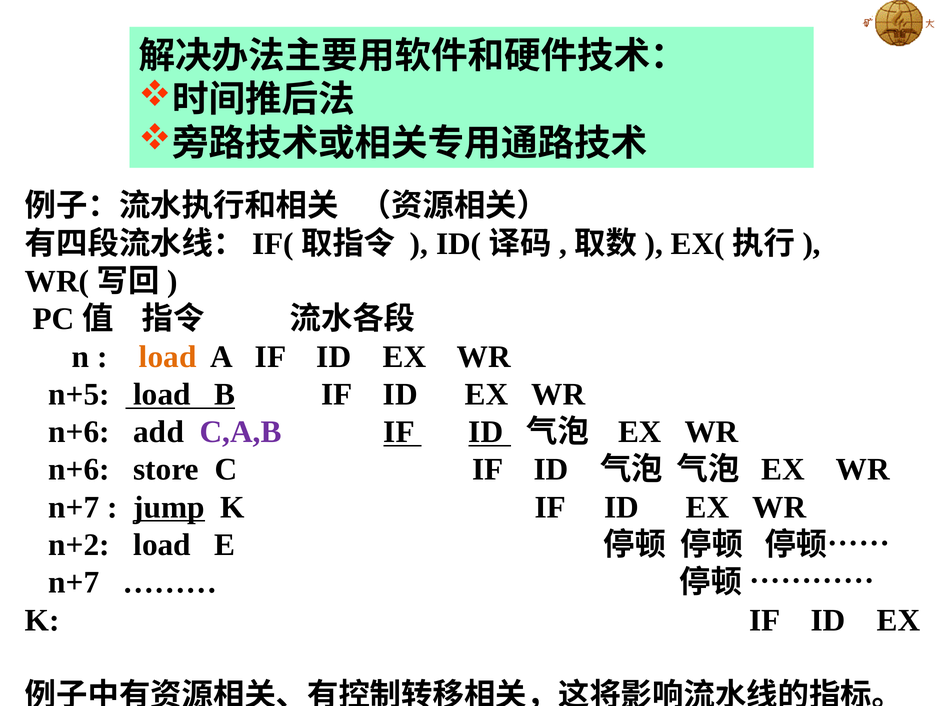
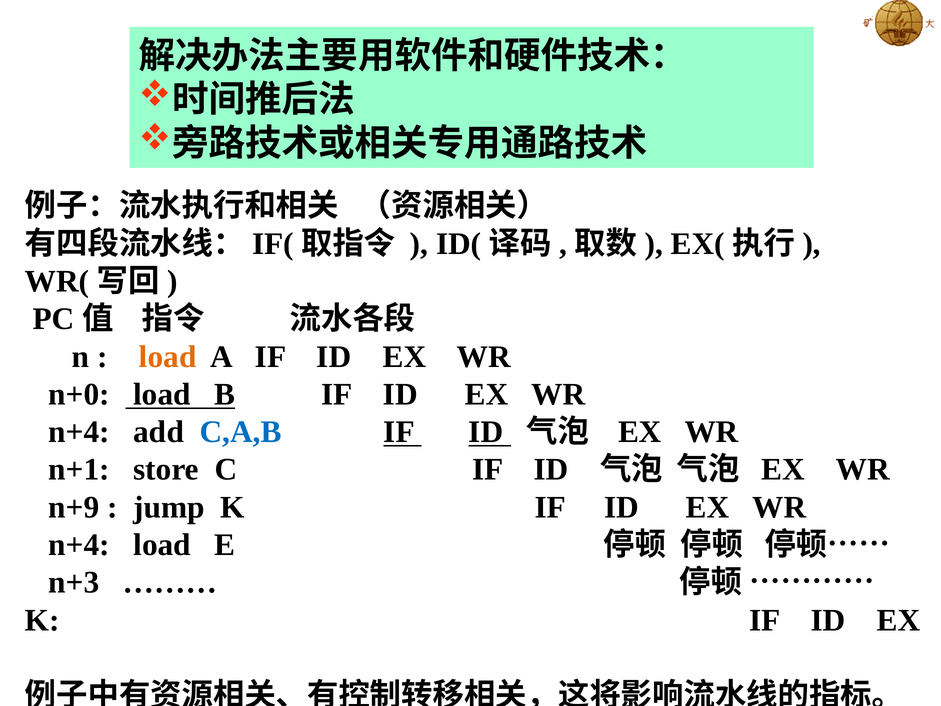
n+5: n+5 -> n+0 (79, 394)
n+6: n+6 -> n+4 (79, 432)
C,A,B colour: purple -> blue (241, 432)
n+6: n+6 -> n+1 (79, 469)
n+7: n+7 -> n+9 (74, 507)
jump underline: present -> none (169, 507)
n+2: n+2 -> n+4 (79, 545)
n+7: n+7 -> n+3 (74, 582)
